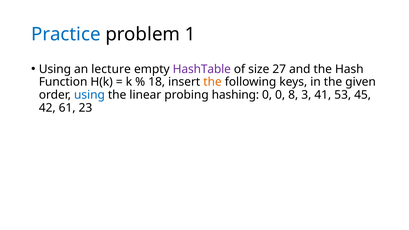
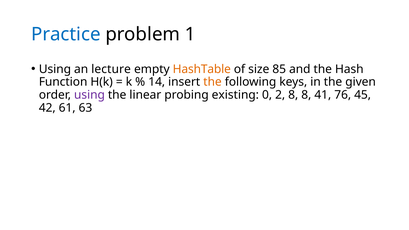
HashTable colour: purple -> orange (202, 69)
27: 27 -> 85 (279, 69)
18: 18 -> 14 (157, 82)
using colour: blue -> purple (89, 95)
hashing: hashing -> existing (235, 95)
0 0: 0 -> 2 (280, 95)
8 3: 3 -> 8 (306, 95)
53: 53 -> 76 (343, 95)
23: 23 -> 63 (85, 108)
